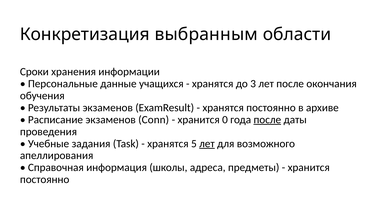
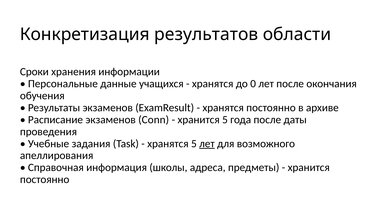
выбранным: выбранным -> результатов (206, 34)
3: 3 -> 0 (253, 84)
хранится 0: 0 -> 5 (225, 120)
после underline: present -> none (267, 120)
